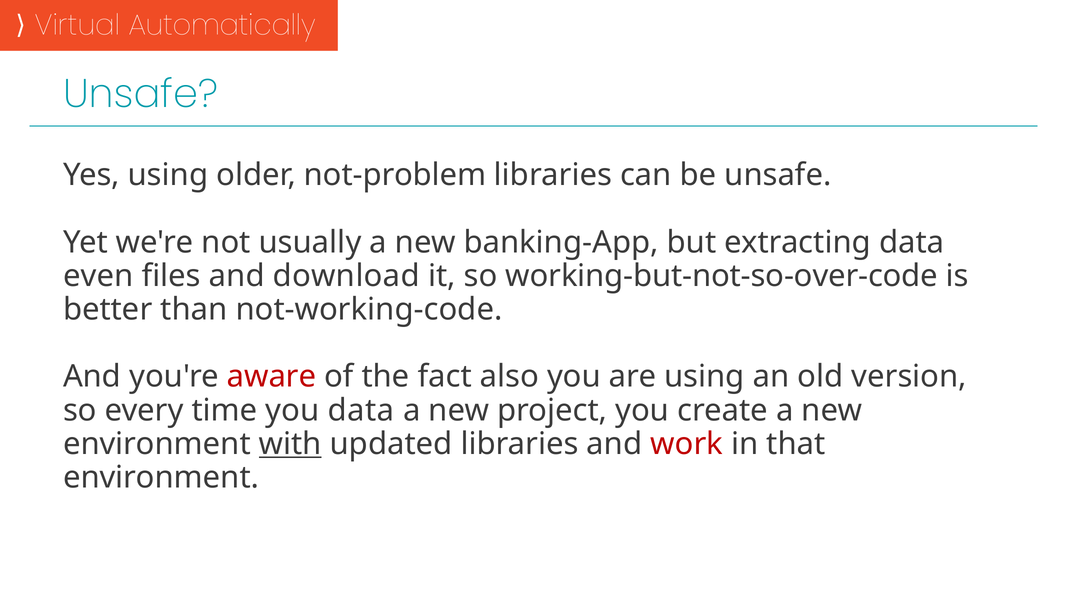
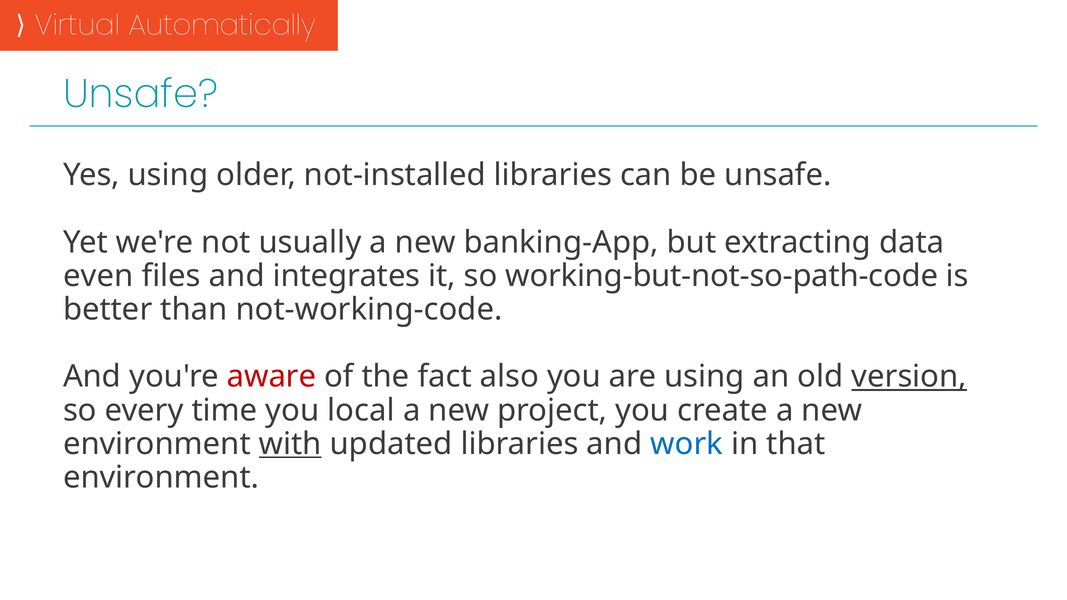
not-problem: not-problem -> not-installed (395, 175)
download: download -> integrates (346, 276)
working-but-not-so-over-code: working-but-not-so-over-code -> working-but-not-so-path-code (722, 276)
version underline: none -> present (909, 377)
you data: data -> local (361, 410)
work colour: red -> blue (687, 444)
